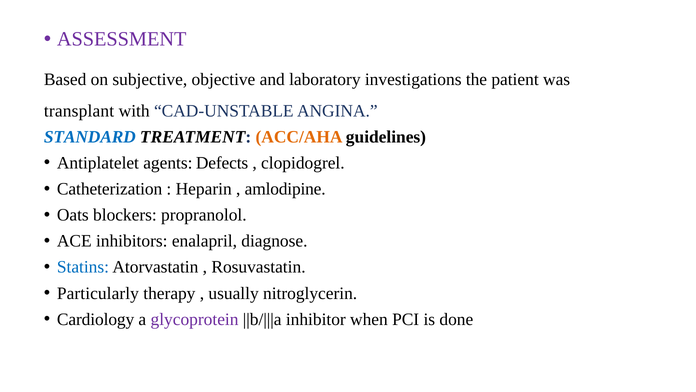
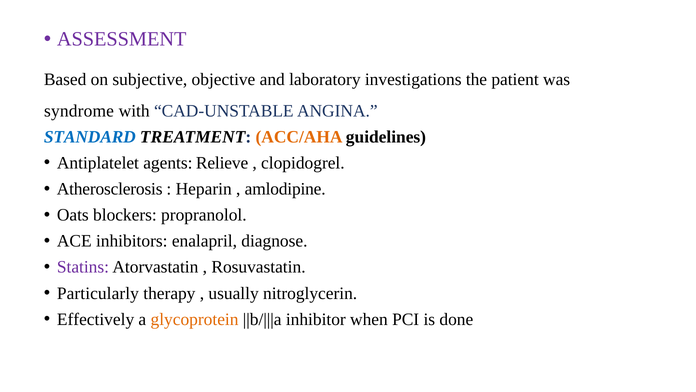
transplant: transplant -> syndrome (79, 111)
Defects: Defects -> Relieve (222, 163)
Catheterization: Catheterization -> Atherosclerosis (110, 189)
Statins colour: blue -> purple (83, 267)
Cardiology: Cardiology -> Effectively (96, 319)
glycoprotein colour: purple -> orange (195, 319)
